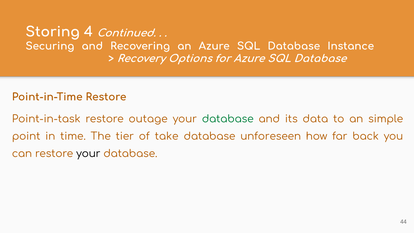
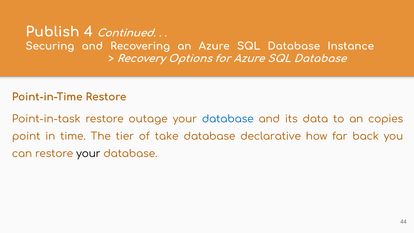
Storing: Storing -> Publish (53, 32)
database colour: green -> blue (228, 119)
simple: simple -> copies (386, 119)
unforeseen: unforeseen -> declarative (271, 136)
